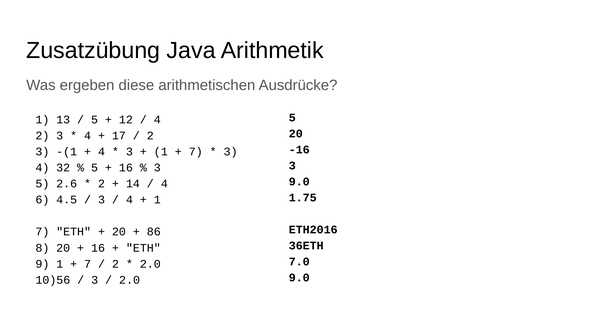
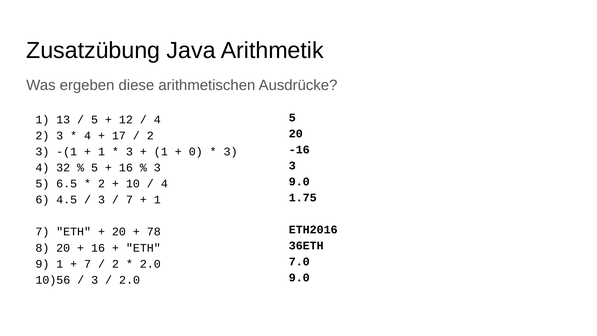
4: 4 -> 1 (102, 152)
7: 7 -> 0 (196, 152)
2.6: 2.6 -> 6.5 (67, 184)
14: 14 -> 10 (133, 184)
4: 4 -> 7 (129, 200)
86: 86 -> 78 (154, 232)
